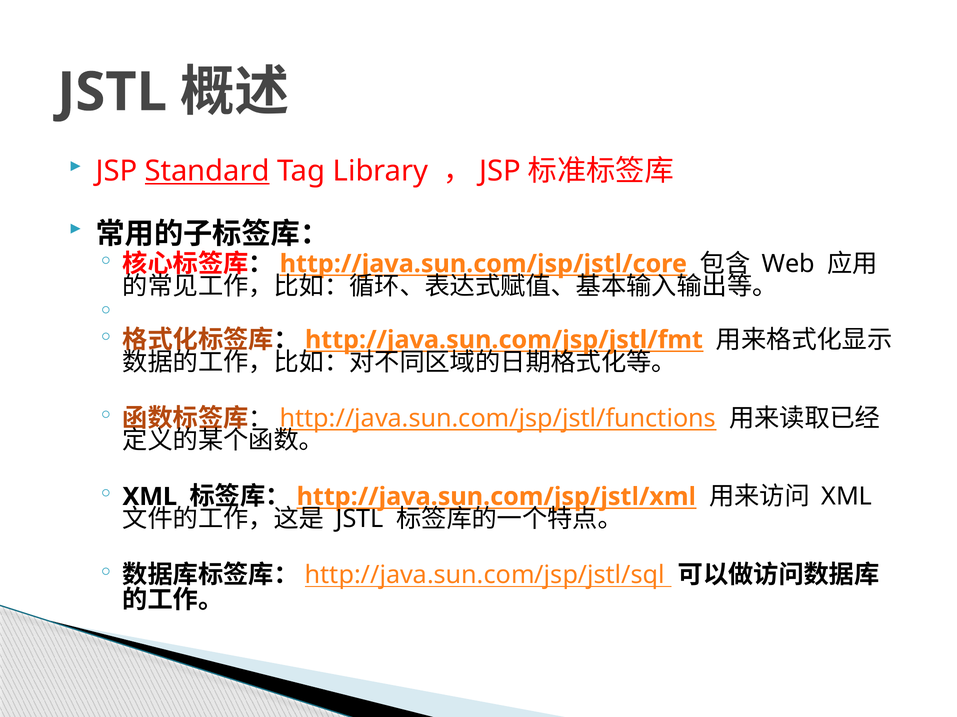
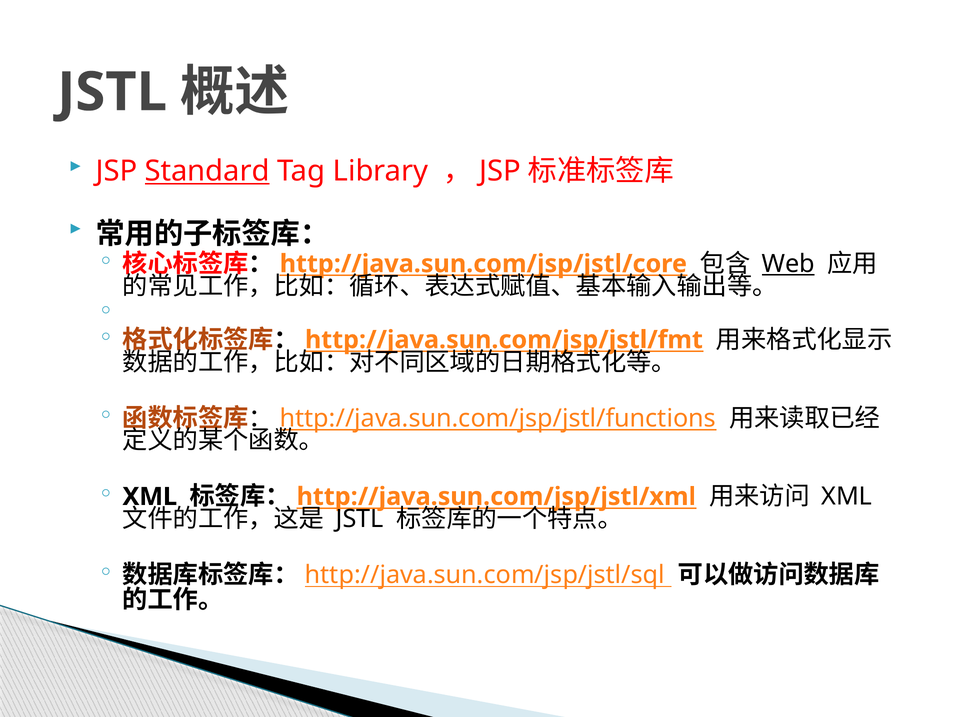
Web underline: none -> present (788, 264)
